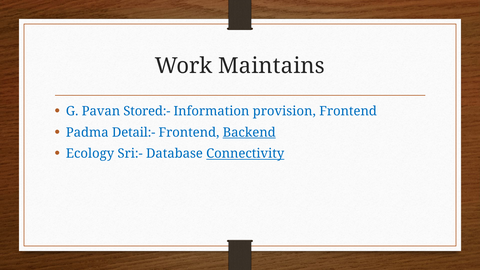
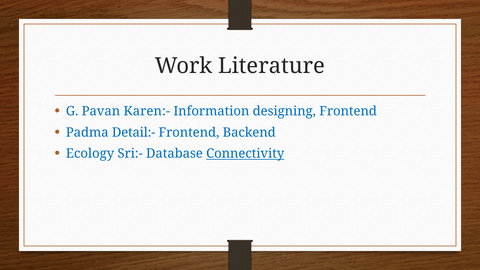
Maintains: Maintains -> Literature (272, 66)
Stored:-: Stored:- -> Karen:- (147, 111)
provision: provision -> designing (284, 111)
Backend underline: present -> none (249, 132)
